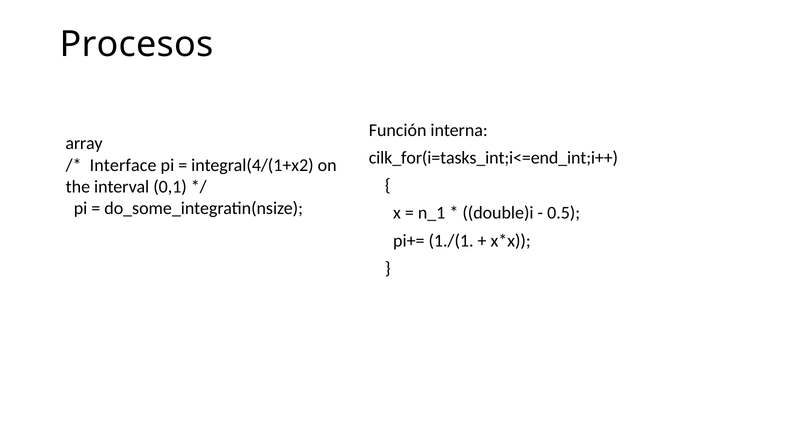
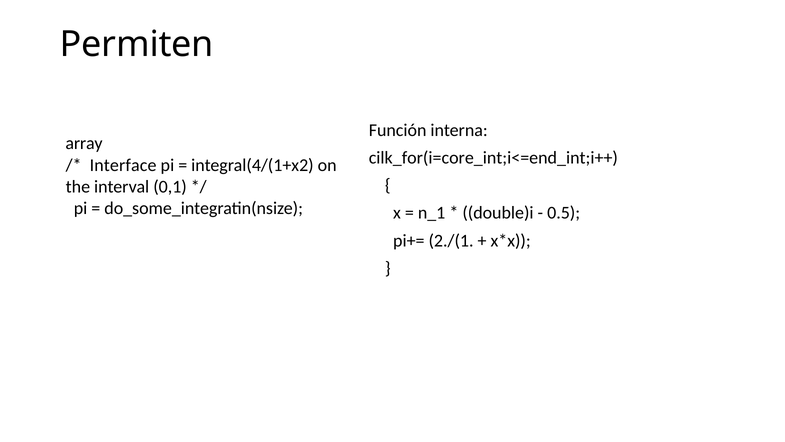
Procesos: Procesos -> Permiten (137, 44)
cilk_for(i=tasks_int;i<=end_int;i++: cilk_for(i=tasks_int;i<=end_int;i++ -> cilk_for(i=core_int;i<=end_int;i++ (493, 158)
1./(1: 1./(1 -> 2./(1 (451, 240)
